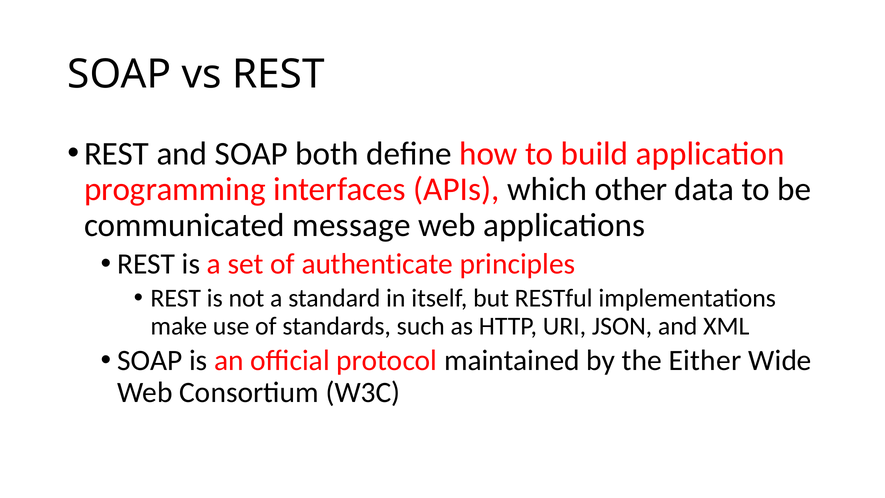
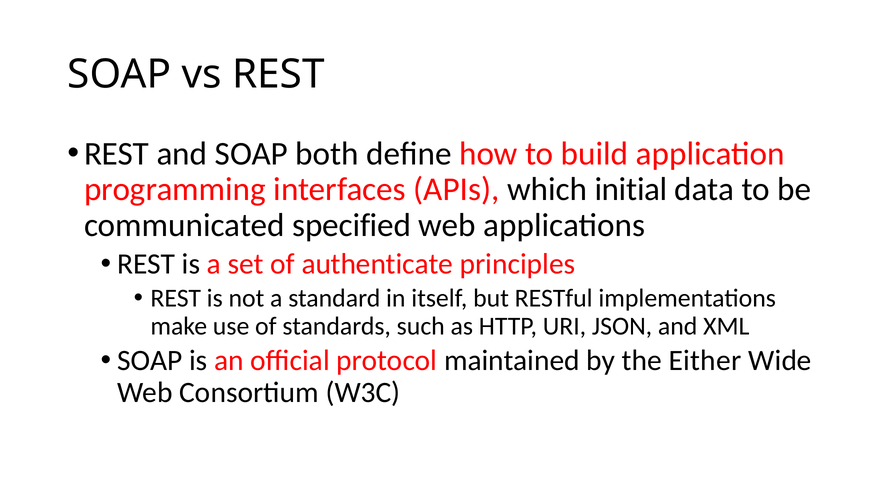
other: other -> initial (631, 189)
message: message -> specified (352, 225)
